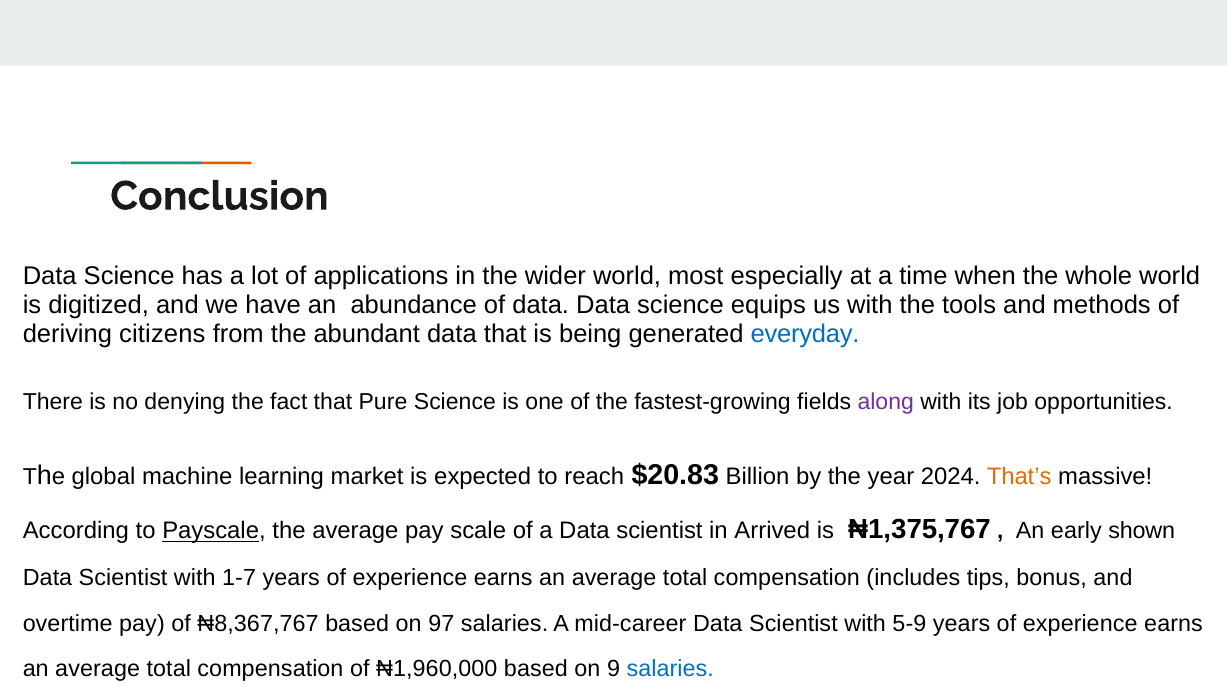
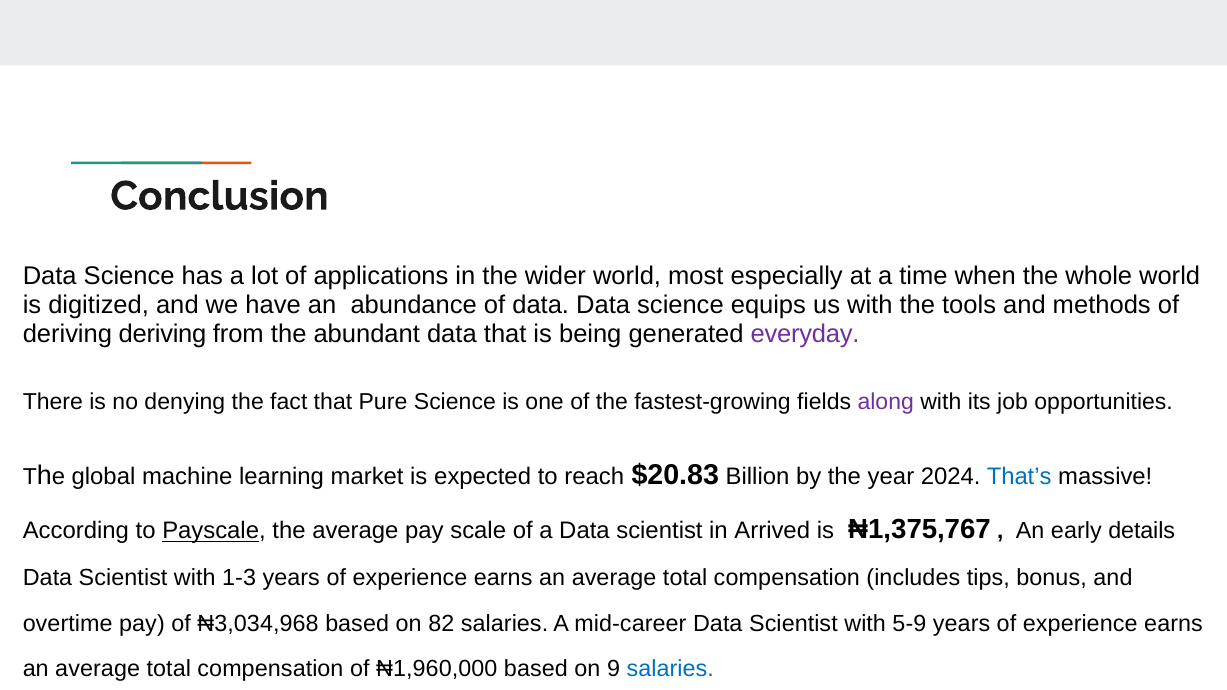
deriving citizens: citizens -> deriving (163, 334)
everyday colour: blue -> purple (805, 334)
That’s colour: orange -> blue (1019, 477)
shown: shown -> details (1142, 531)
1-7: 1-7 -> 1-3 (239, 578)
₦8,367,767: ₦8,367,767 -> ₦3,034,968 (258, 624)
97: 97 -> 82 (441, 624)
